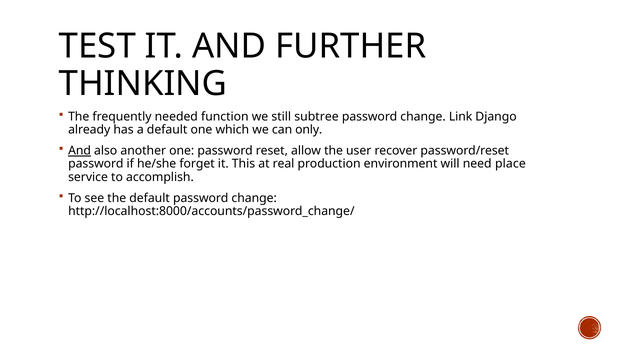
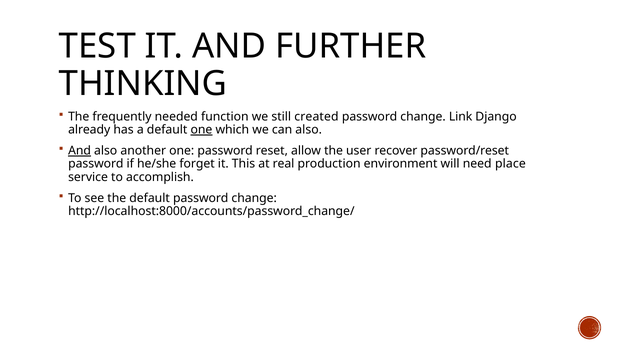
subtree: subtree -> created (316, 116)
one underline: none -> present (201, 130)
can only: only -> also (309, 130)
